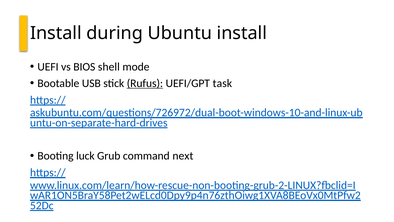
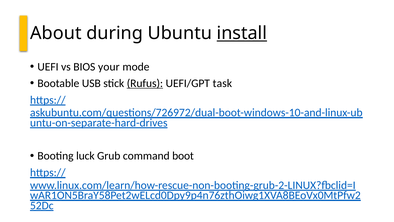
Install: Install -> About (56, 33)
install underline: none -> present (242, 33)
shell: shell -> your (109, 67)
next: next -> boot (183, 156)
